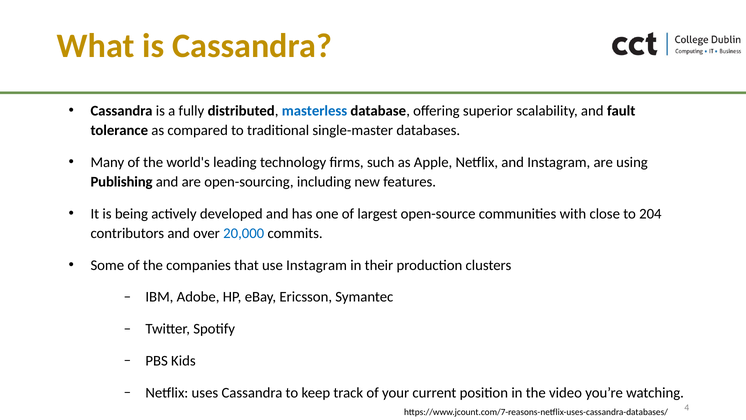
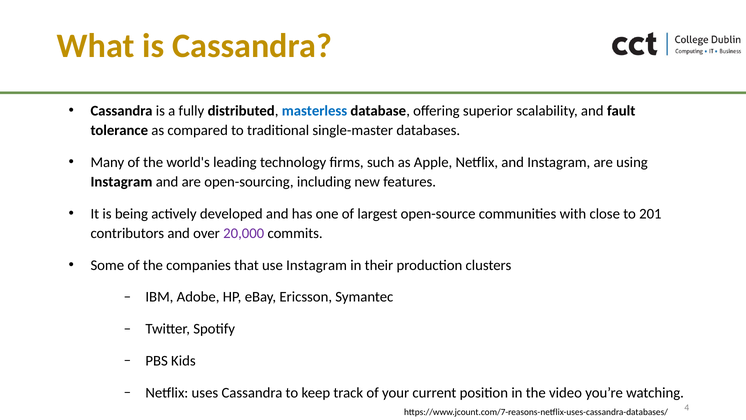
Publishing: Publishing -> Instagram (121, 182)
204: 204 -> 201 (650, 214)
20,000 colour: blue -> purple (244, 233)
